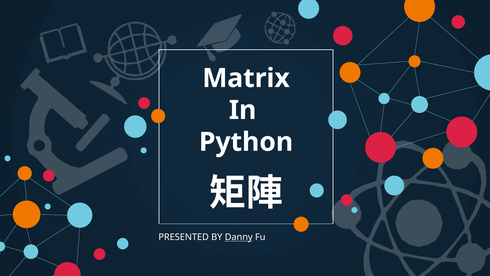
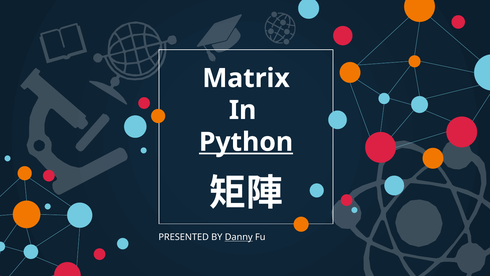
Python underline: none -> present (246, 142)
